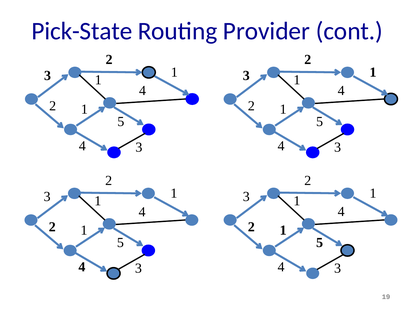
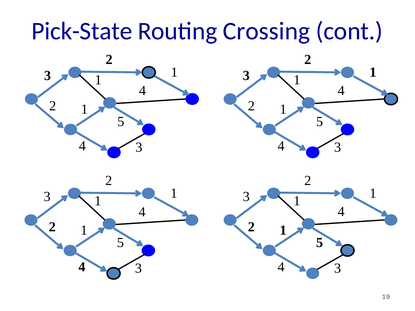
Provider: Provider -> Crossing (266, 31)
